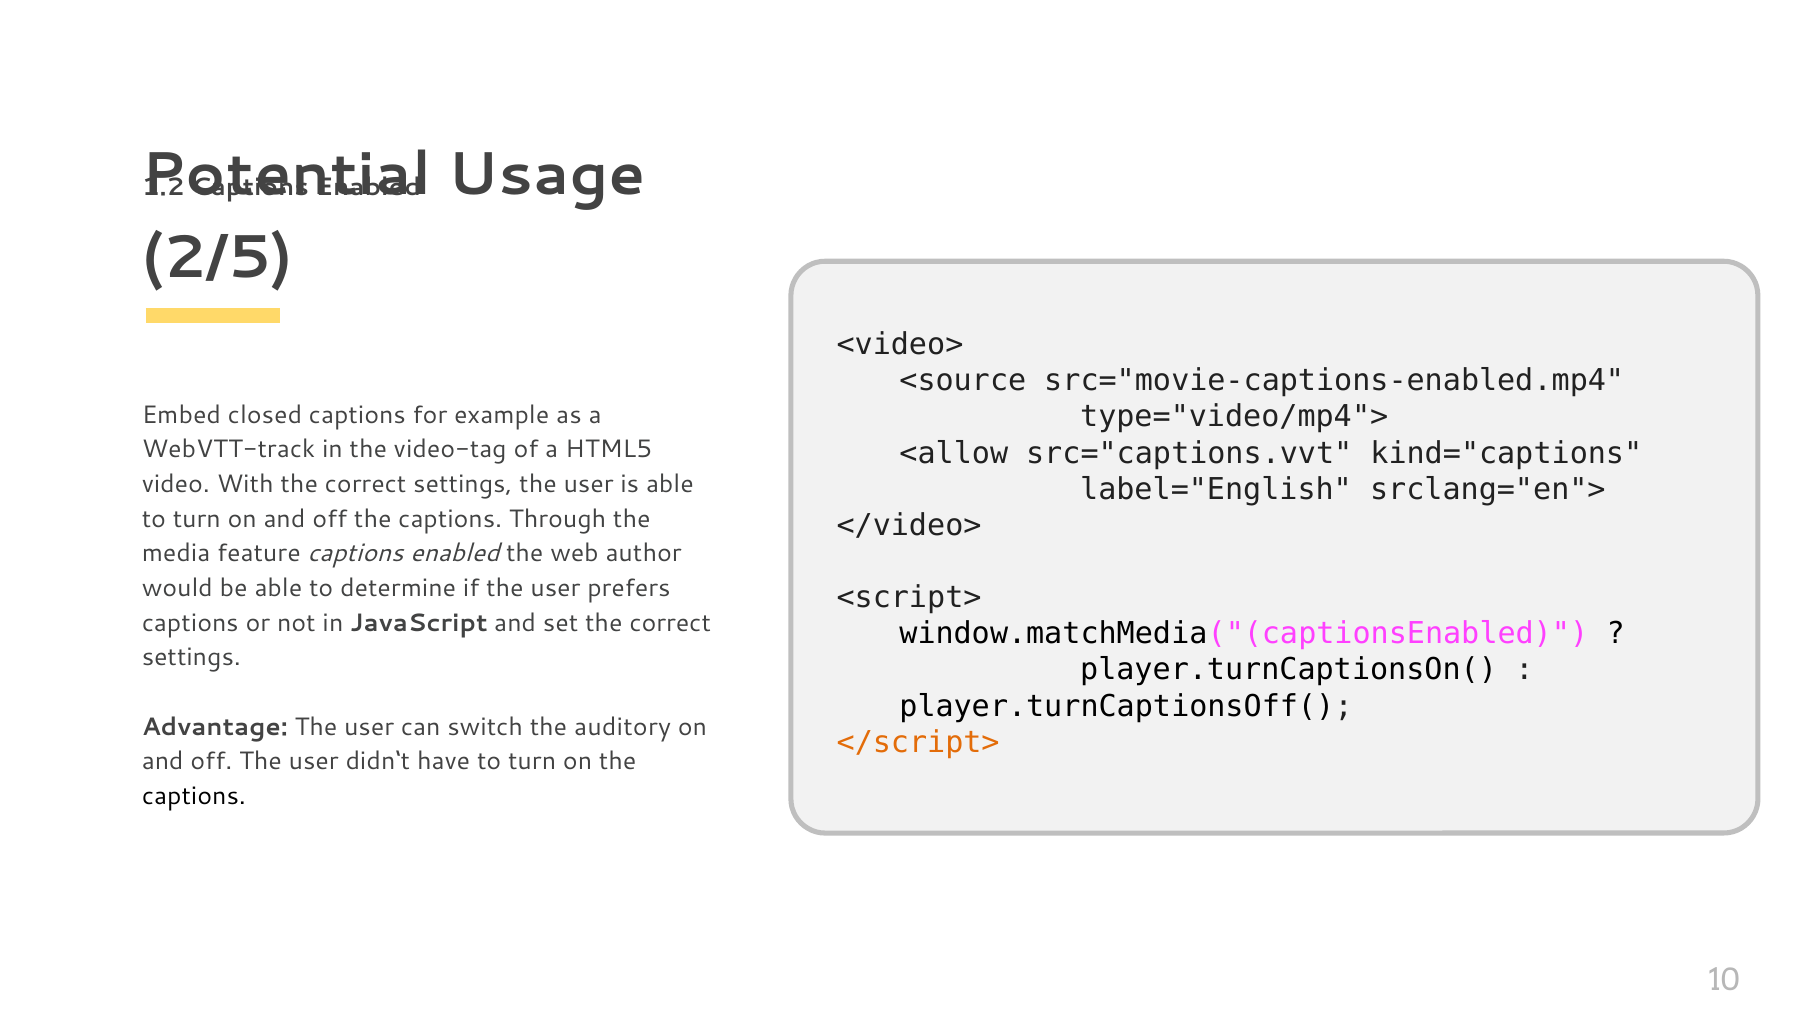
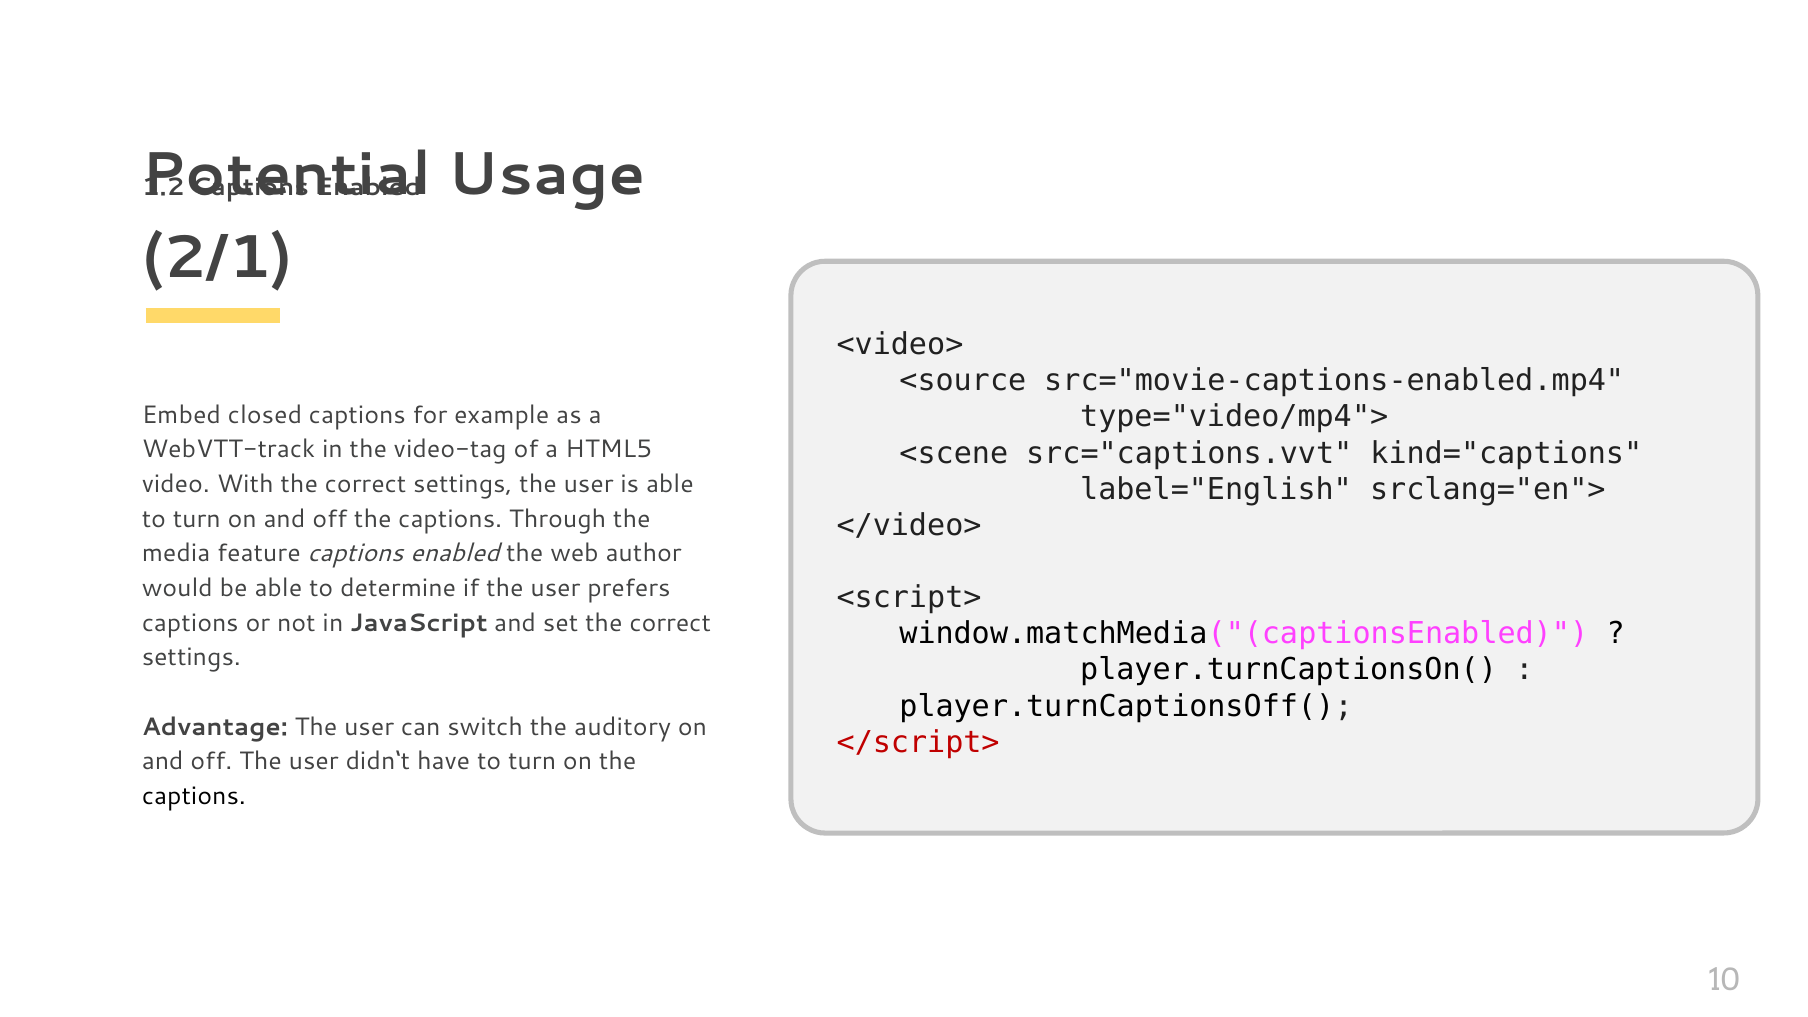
2/5: 2/5 -> 2/1 (217, 258)
<allow: <allow -> <scene (954, 453)
</script> colour: orange -> red (918, 742)
